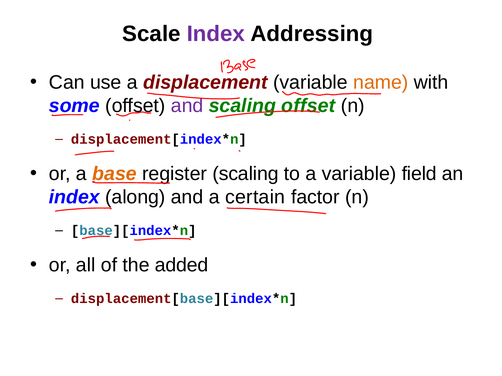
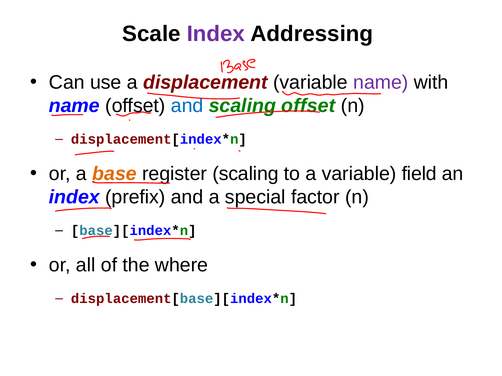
name colour: orange -> purple (381, 82)
some: some -> name (74, 106)
and colour: purple -> blue (187, 106)
along: along -> prefix (135, 197)
certain: certain -> special (255, 197)
added: added -> where (181, 265)
